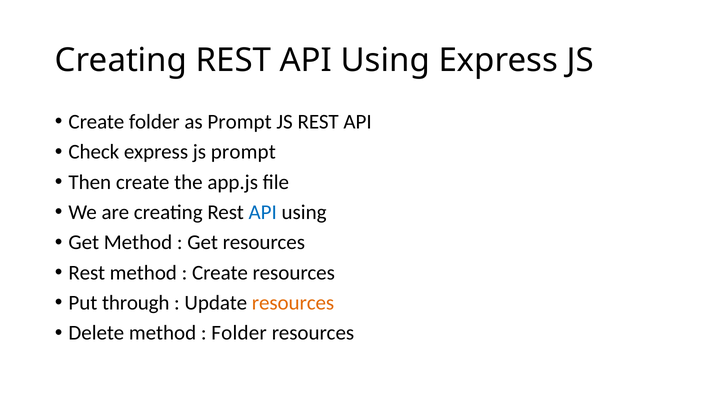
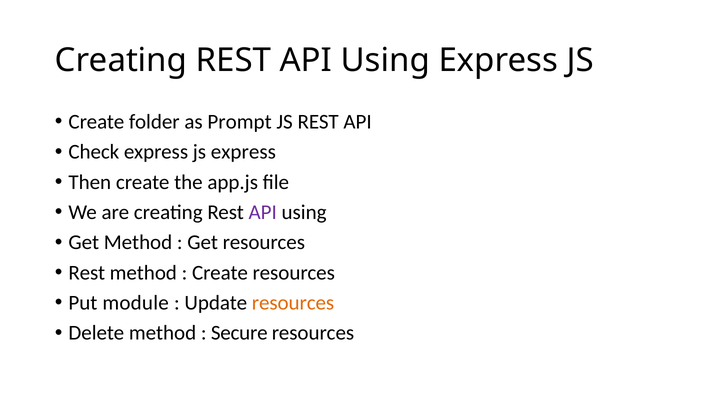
js prompt: prompt -> express (243, 152)
API colour: blue -> purple (263, 213)
through: through -> module (136, 303)
Folder: Folder -> Secure (239, 334)
